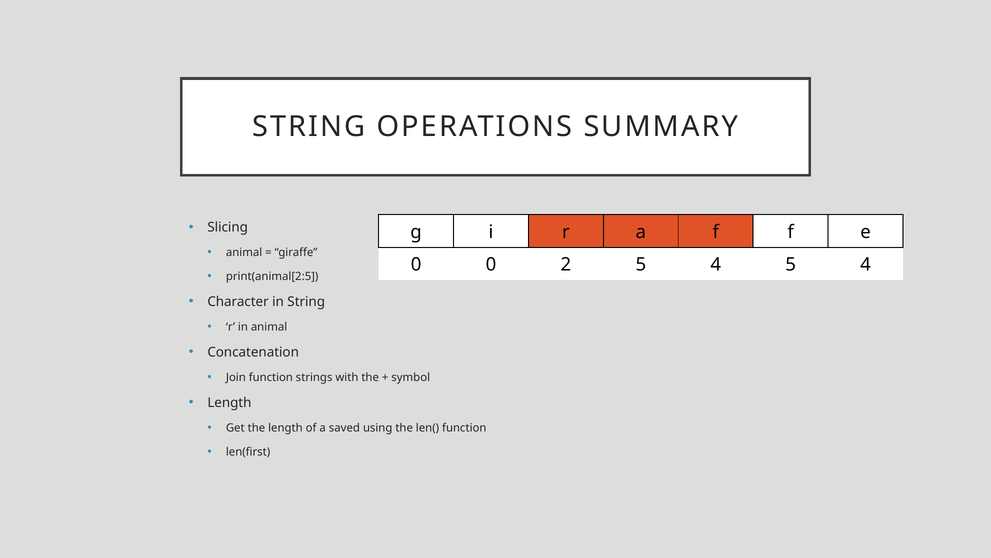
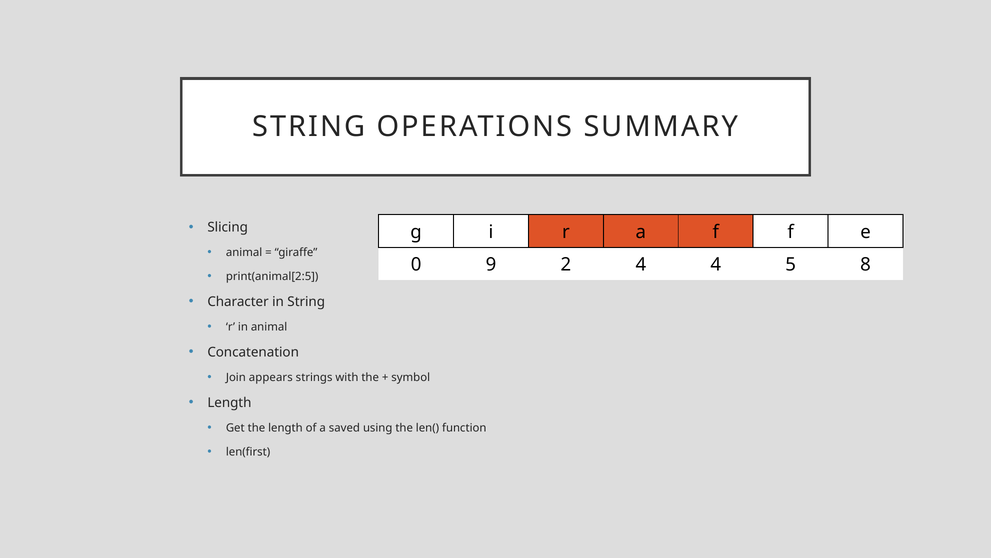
0 0: 0 -> 9 (491, 265)
2 5: 5 -> 4 (641, 265)
4 5 4: 4 -> 8 (866, 265)
Join function: function -> appears (271, 377)
